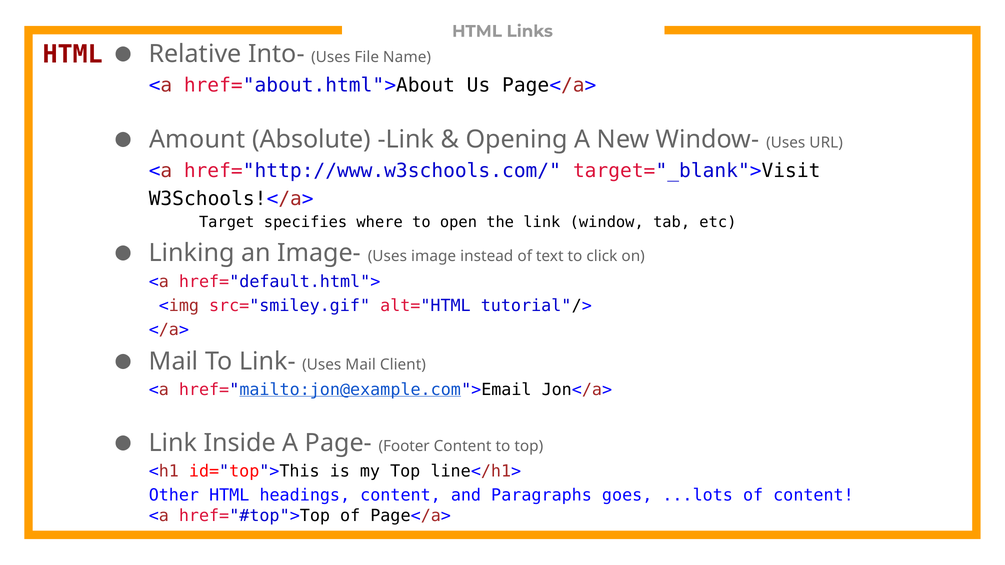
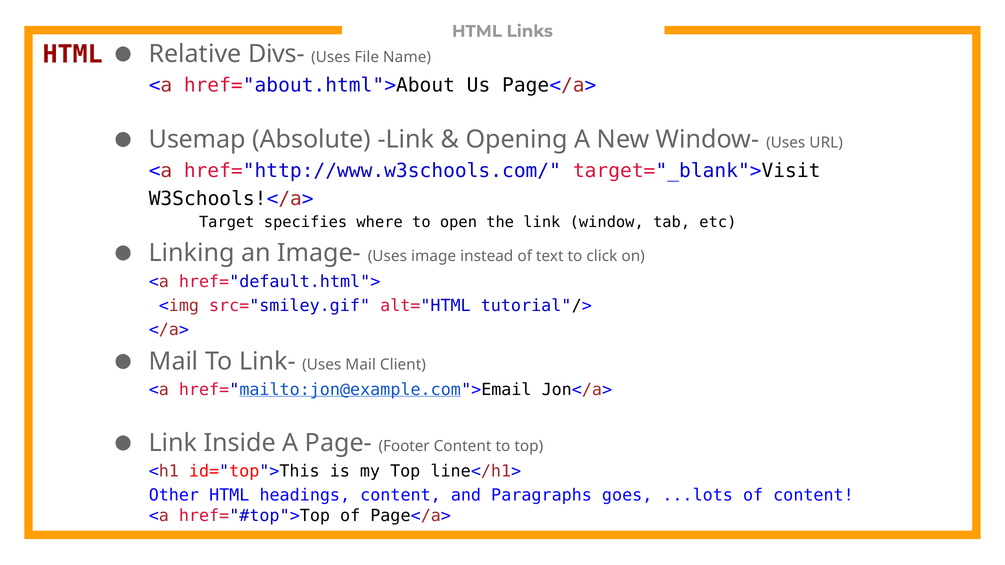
Into-: Into- -> Divs- (276, 54)
Amount: Amount -> Usemap (197, 140)
